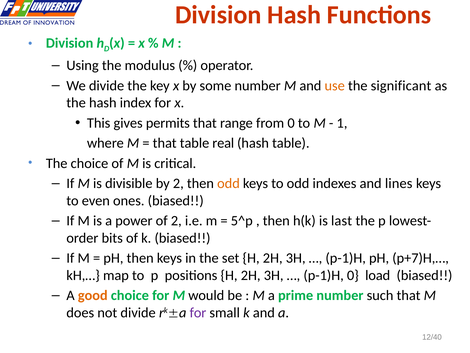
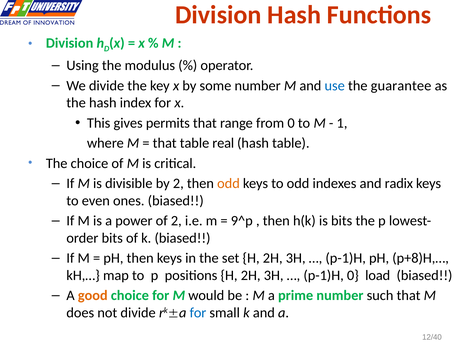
use colour: orange -> blue (335, 86)
significant: significant -> guarantee (401, 86)
lines: lines -> radix (399, 183)
5^p: 5^p -> 9^p (242, 220)
is last: last -> bits (342, 220)
p+7)H,…: p+7)H,… -> p+8)H,… (421, 258)
for colour: purple -> blue (198, 312)
